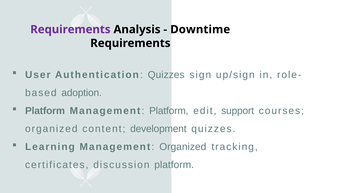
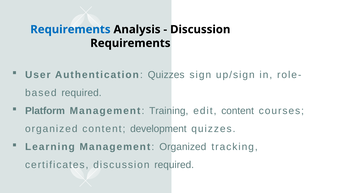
Requirements colour: purple -> blue (70, 29)
Downtime: Downtime -> Discussion (200, 29)
adoption: adoption -> required (82, 93)
Management Platform: Platform -> Training (169, 111)
edit support: support -> content (238, 111)
discussion platform: platform -> required (174, 165)
